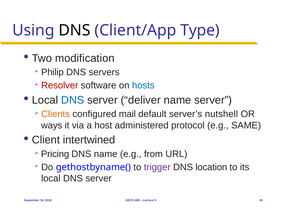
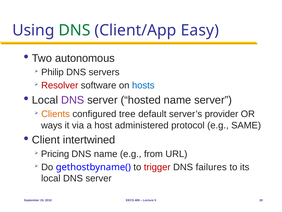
DNS colour: black -> green (75, 30)
Type: Type -> Easy (200, 30)
modification: modification -> autonomous (85, 58)
DNS colour: blue -> purple (73, 100)
deliver: deliver -> hosted (141, 100)
mail: mail -> tree (127, 114)
nutshell: nutshell -> provider (221, 114)
trigger colour: purple -> red (157, 167)
location: location -> failures (211, 167)
